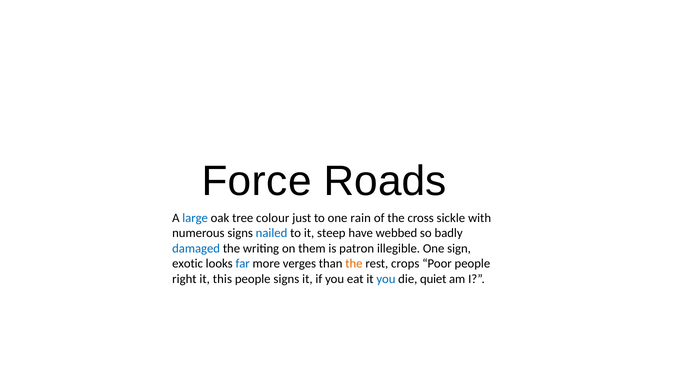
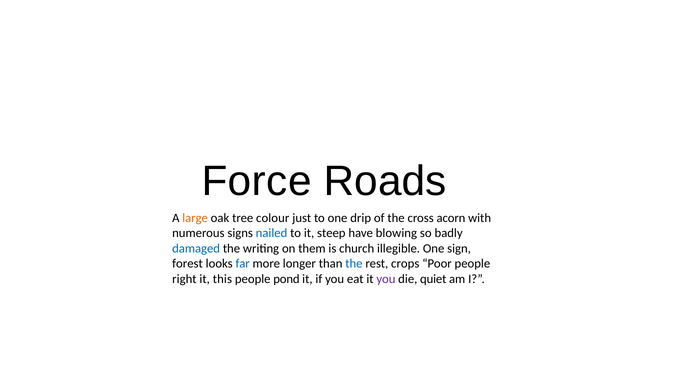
large colour: blue -> orange (195, 218)
rain: rain -> drip (361, 218)
sickle: sickle -> acorn (451, 218)
webbed: webbed -> blowing (396, 233)
patron: patron -> church (357, 248)
exotic: exotic -> forest (188, 263)
verges: verges -> longer (299, 263)
the colour: orange -> blue (354, 263)
people signs: signs -> pond (286, 279)
you colour: blue -> purple (386, 279)
